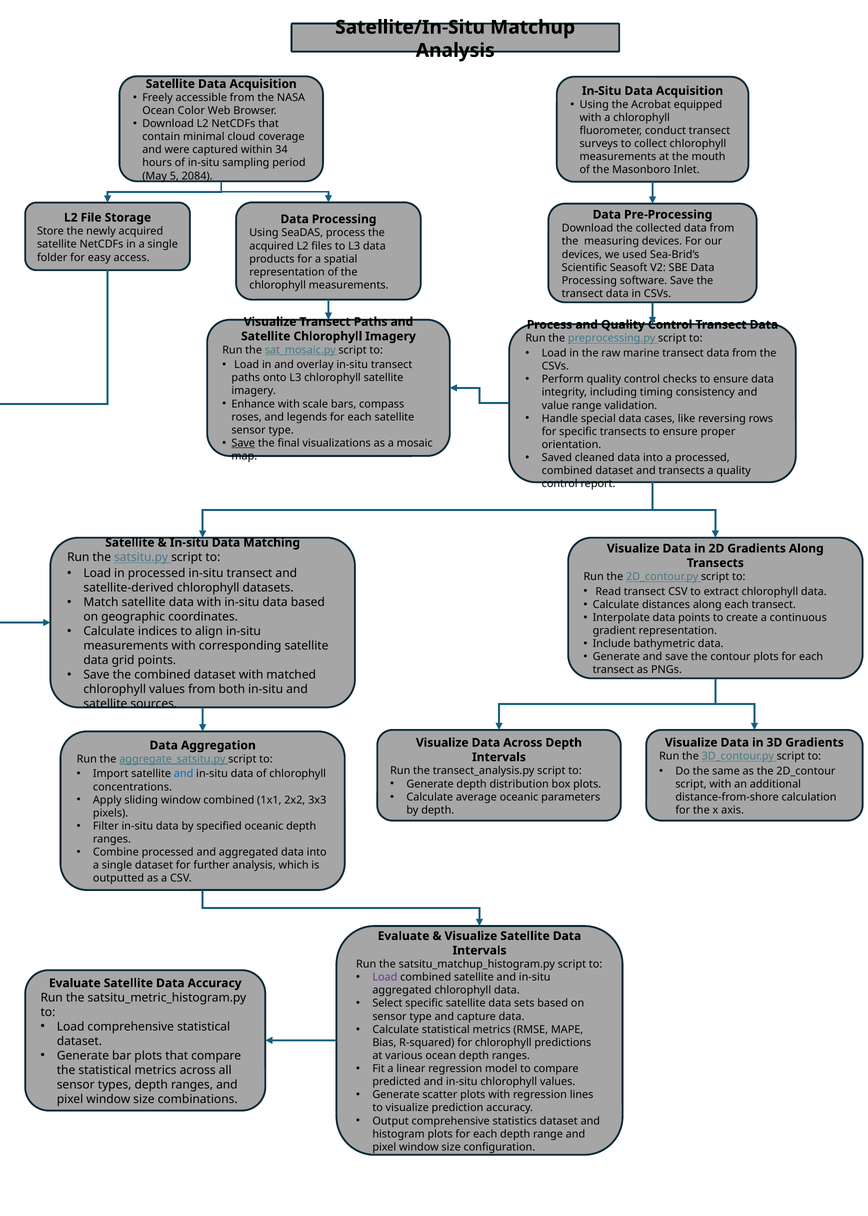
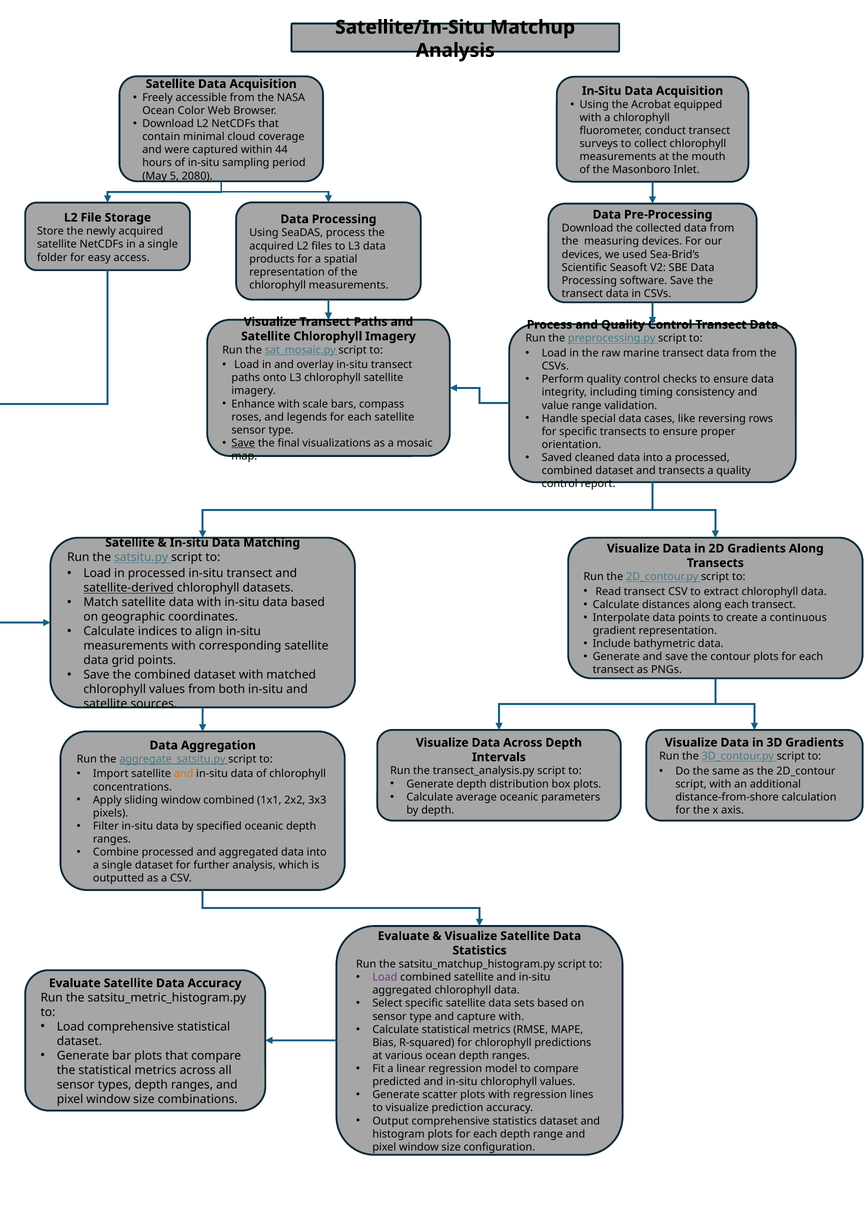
34: 34 -> 44 (281, 150)
2084: 2084 -> 2080 (197, 176)
satellite-derived underline: none -> present (129, 588)
and colour: blue -> orange (184, 773)
Intervals: Intervals -> Statistics (480, 950)
capture data: data -> with (512, 1016)
